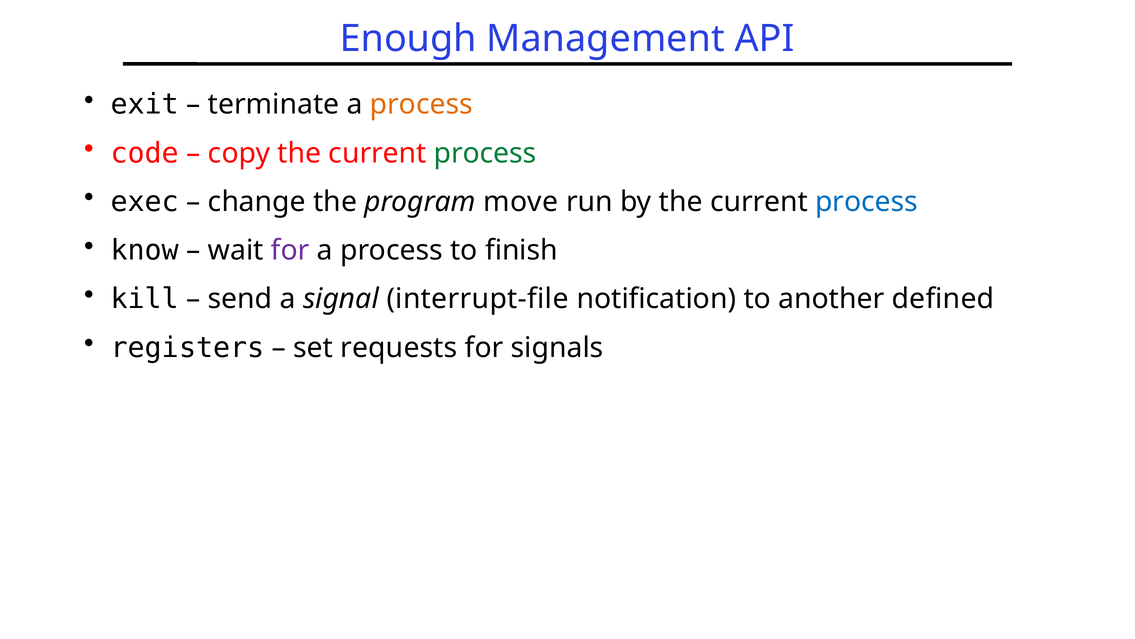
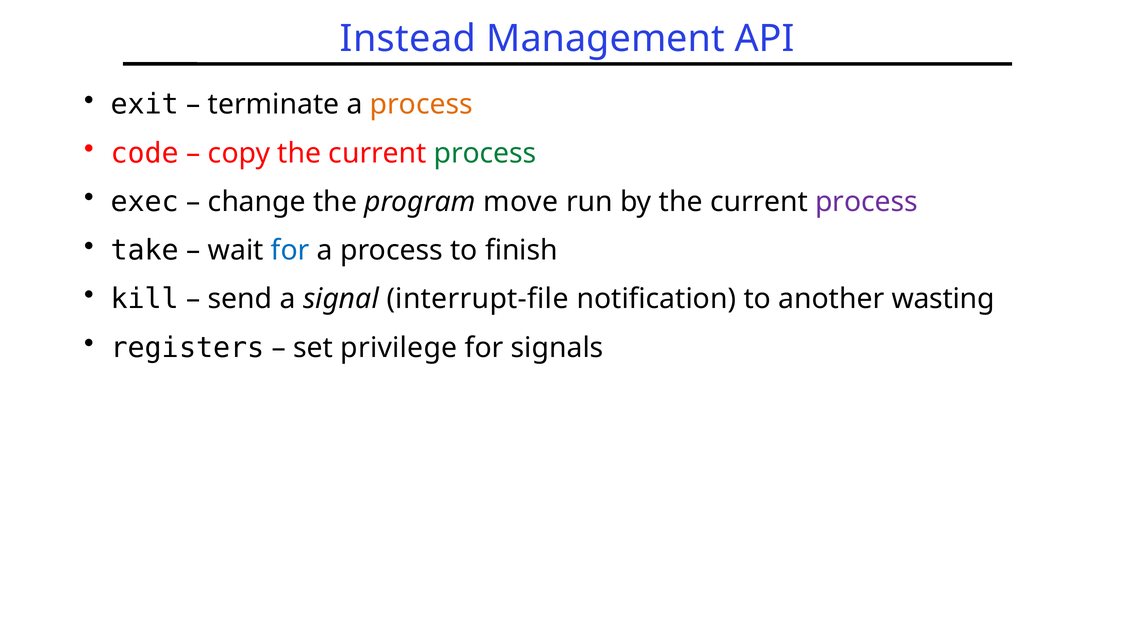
Enough: Enough -> Instead (408, 39)
process colour: blue -> purple (866, 202)
know: know -> take (145, 250)
for colour: purple -> blue (290, 250)
defined: defined -> wasting (943, 299)
requests: requests -> privilege (399, 347)
